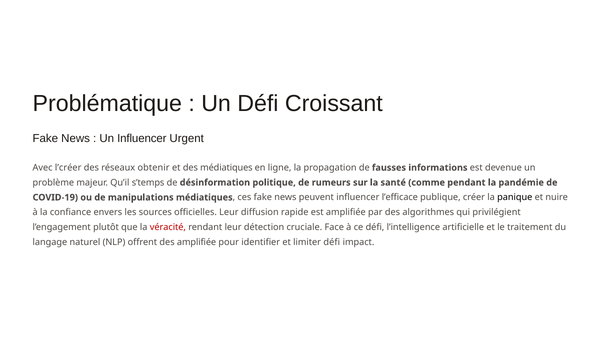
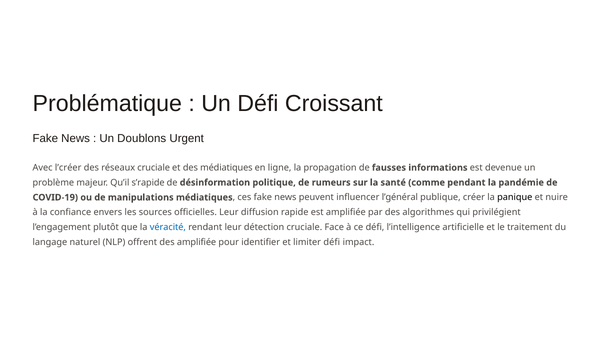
Un Influencer: Influencer -> Doublons (142, 139)
réseaux obtenir: obtenir -> cruciale (154, 168)
s’temps: s’temps -> s’rapide (148, 183)
l’efficace: l’efficace -> l’général (400, 197)
véracité colour: red -> blue (168, 227)
